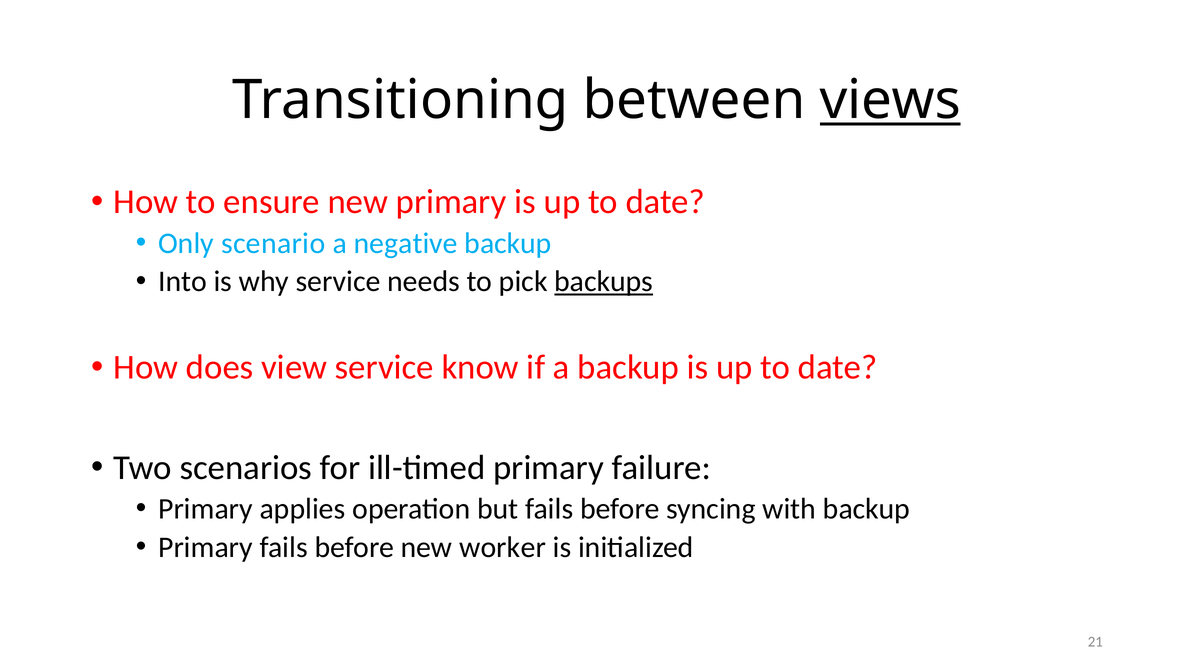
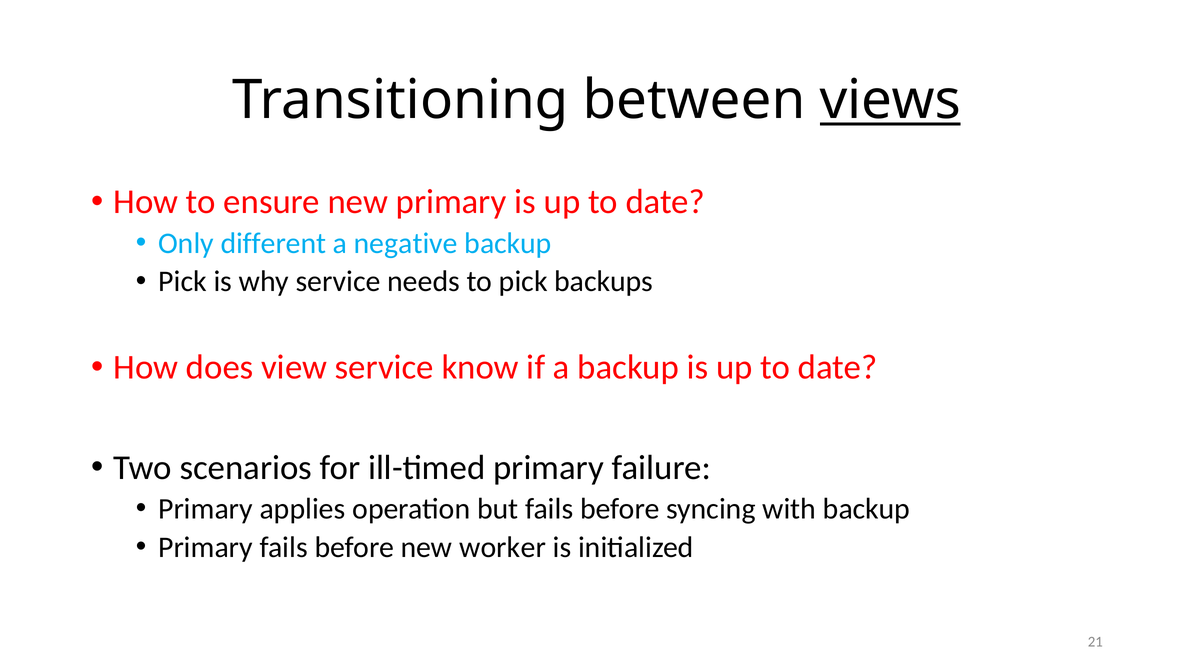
scenario: scenario -> different (273, 243)
Into: Into -> Pick (182, 281)
backups underline: present -> none (604, 281)
